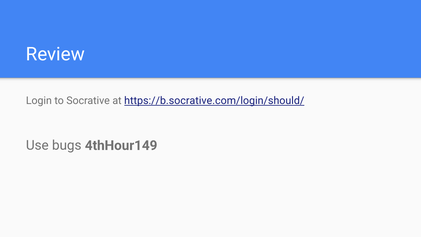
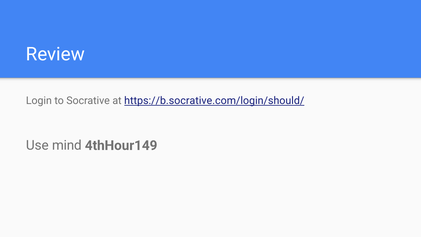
bugs: bugs -> mind (67, 145)
